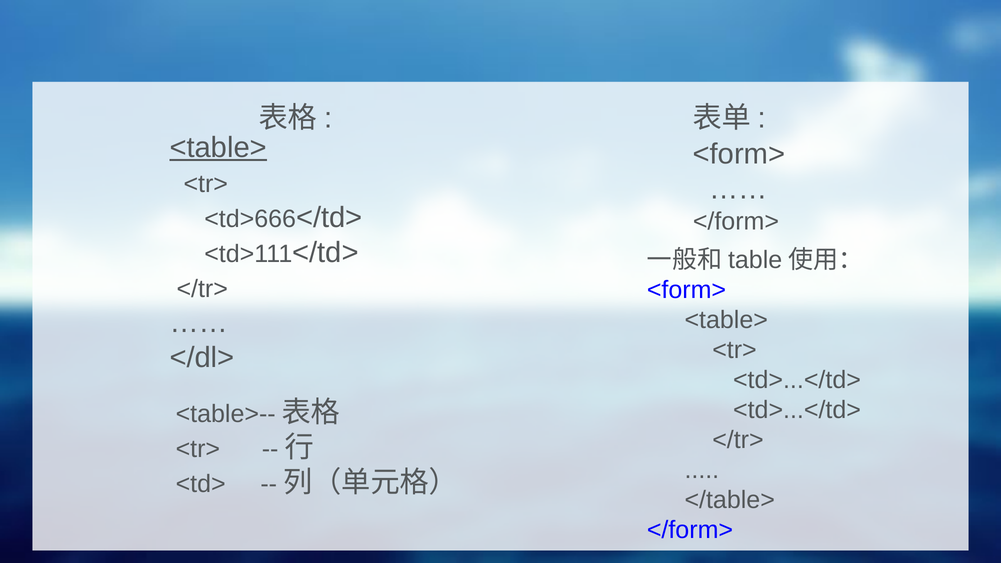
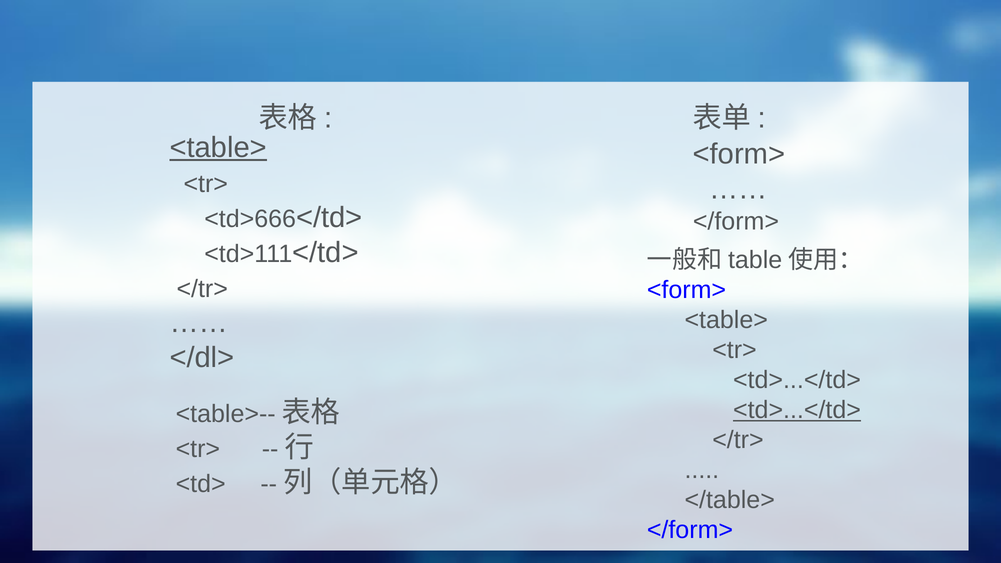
<td>...</td> underline: none -> present (797, 410)
